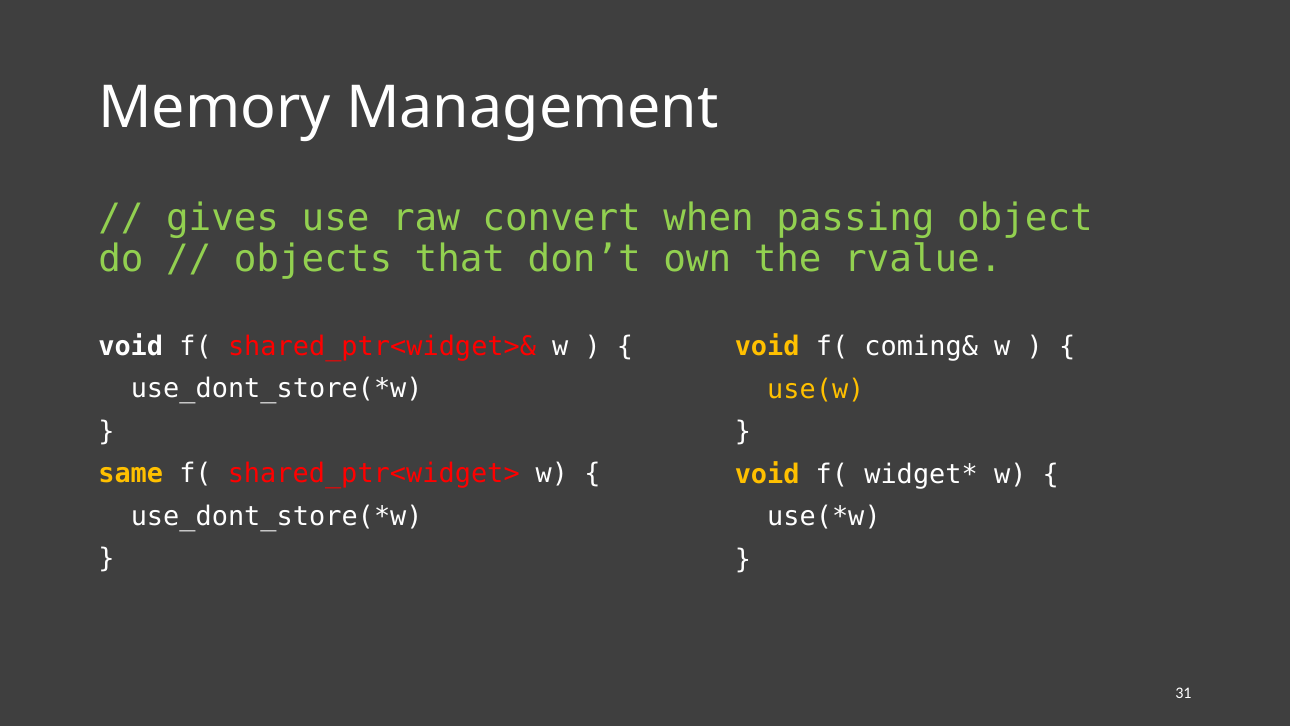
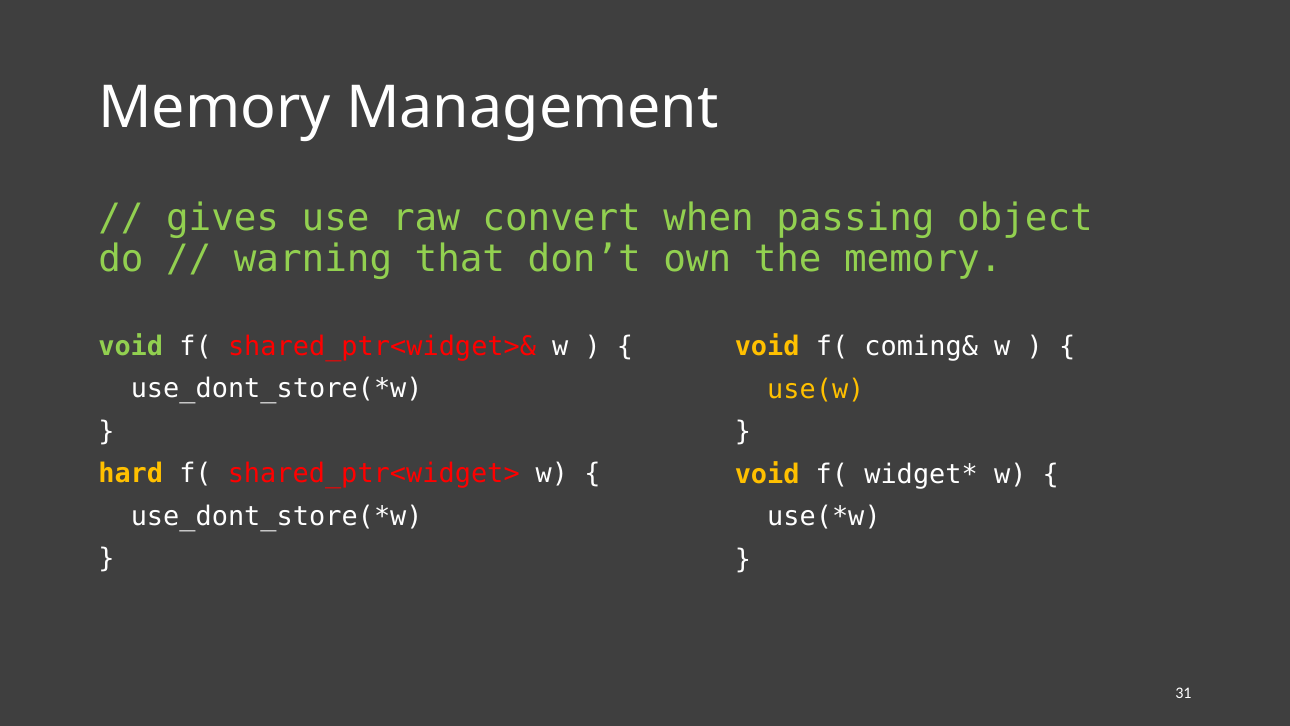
objects: objects -> warning (313, 259)
the rvalue: rvalue -> memory (923, 259)
void colour: white -> light green (131, 346)
same: same -> hard (131, 474)
